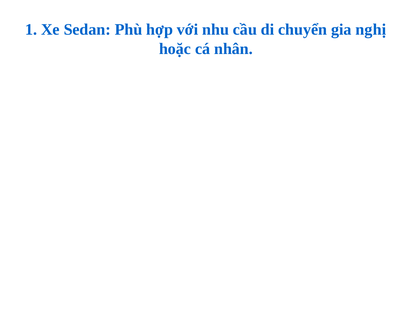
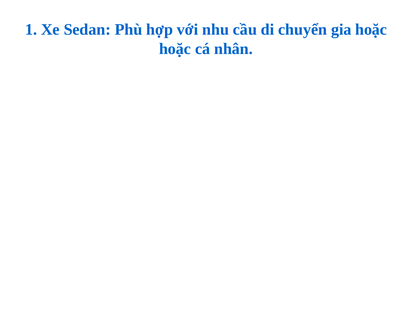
gia nghị: nghị -> hoặc (371, 30)
